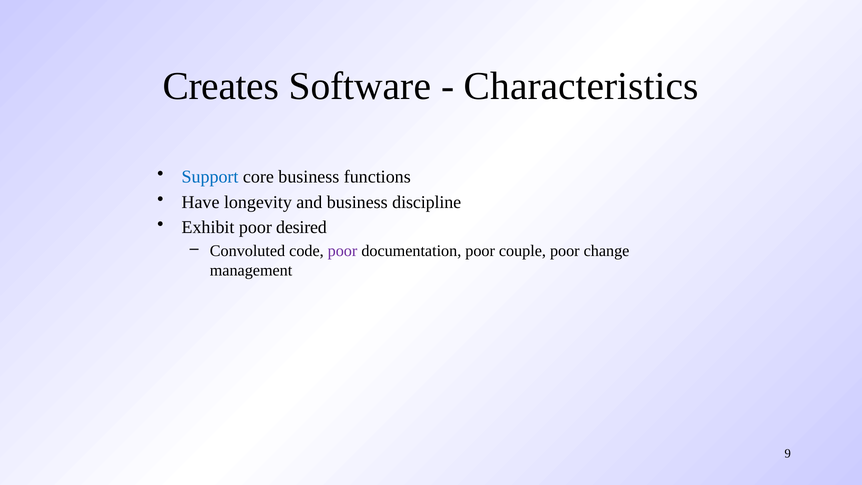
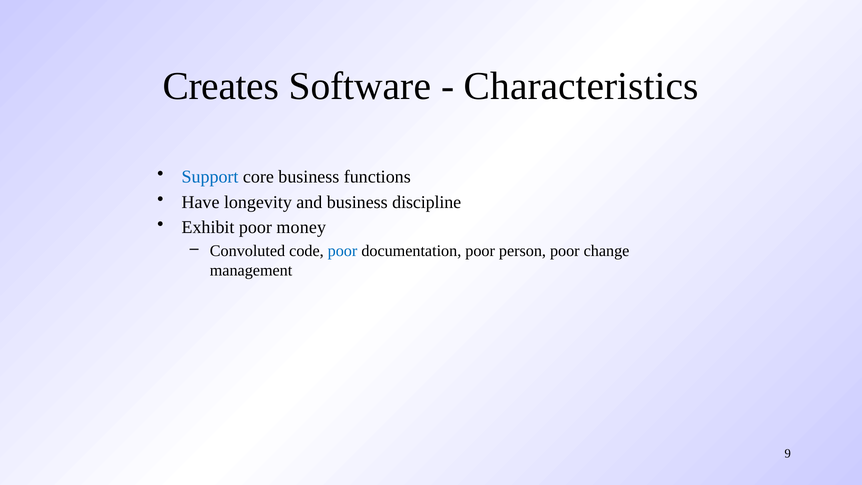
desired: desired -> money (301, 227)
poor colour: purple -> blue (343, 251)
couple: couple -> person (522, 251)
